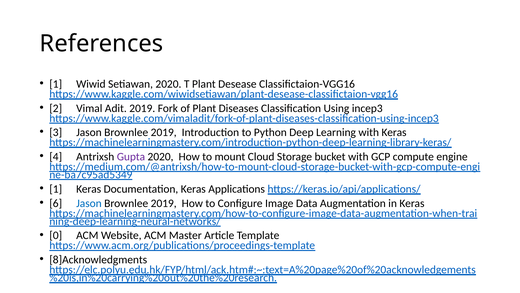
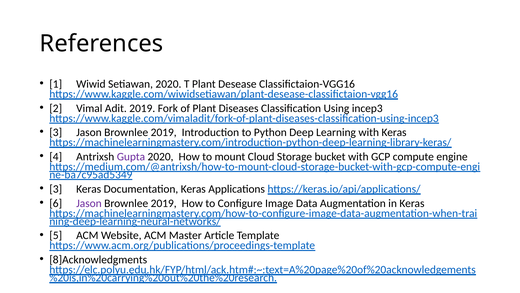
1: 1 -> 3 (56, 189)
Jason colour: blue -> purple (89, 203)
0: 0 -> 5 (56, 235)
